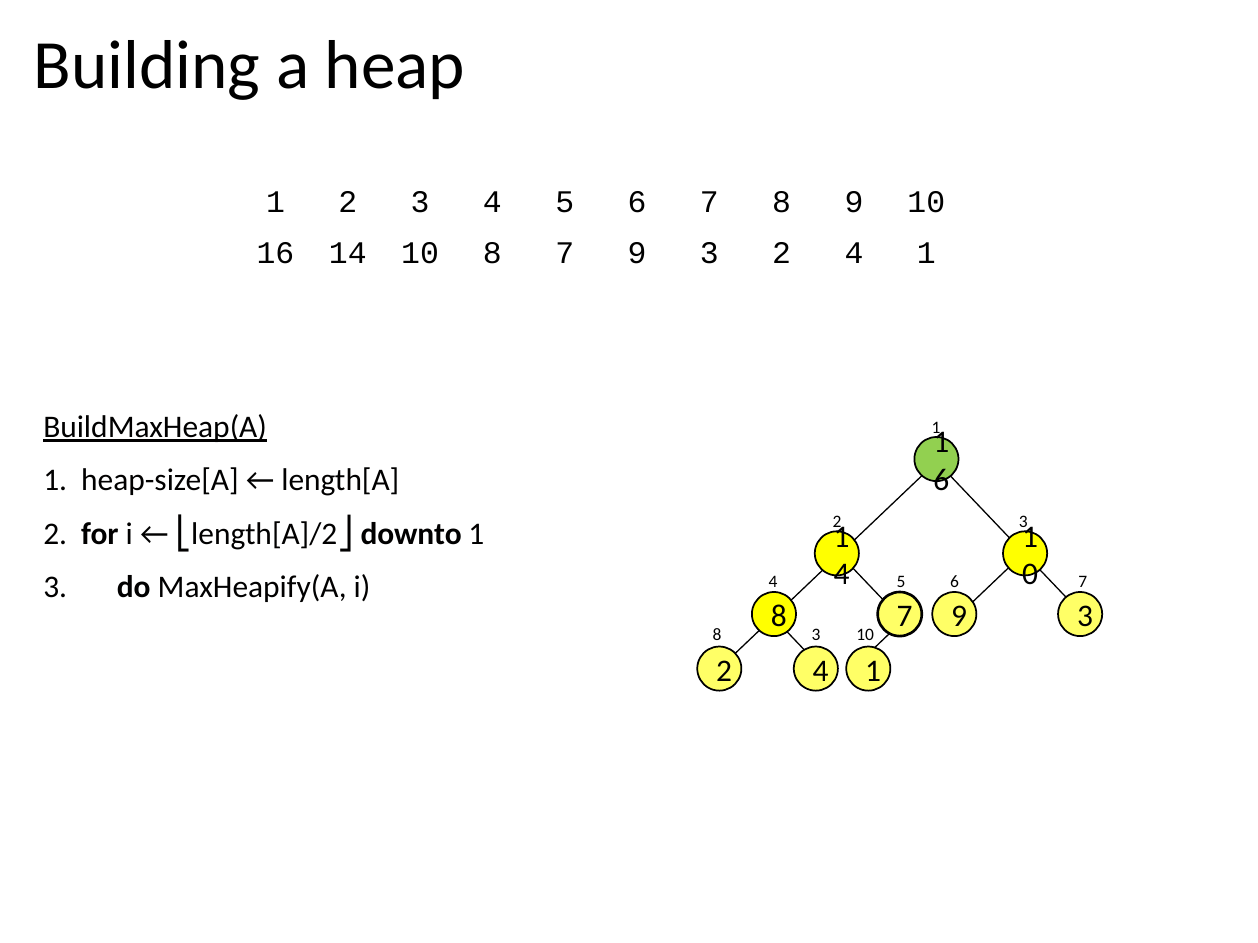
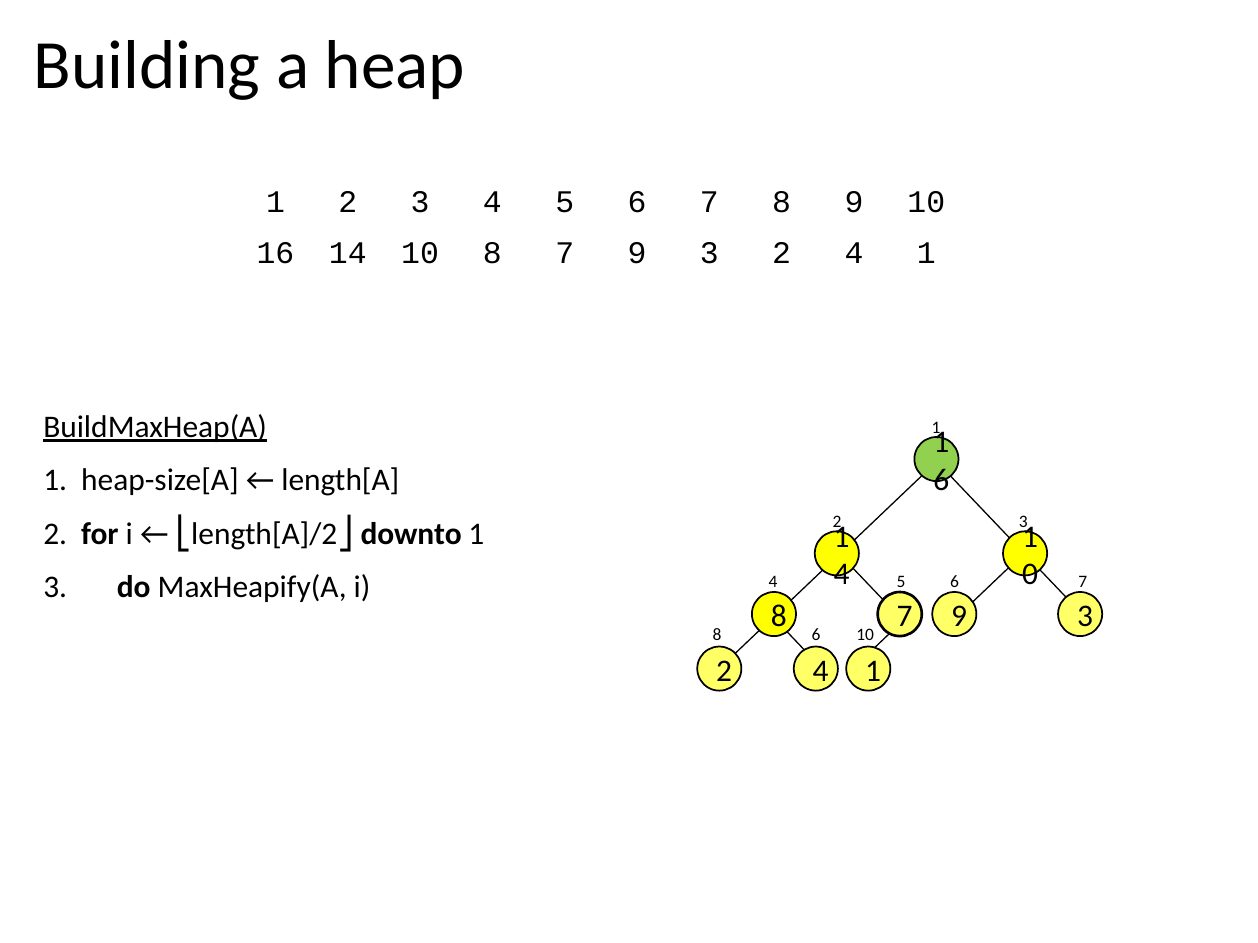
8 3: 3 -> 6 (816, 635)
